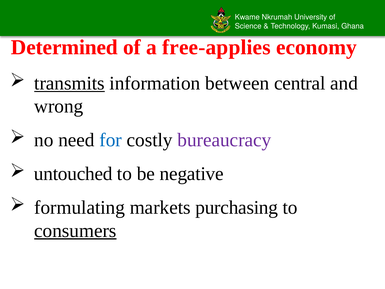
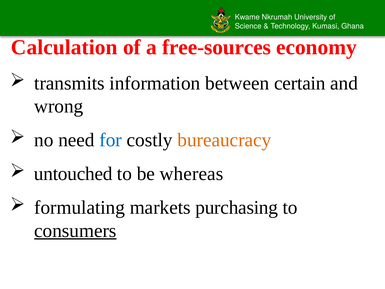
Determined: Determined -> Calculation (64, 47)
free-applies: free-applies -> free-sources (217, 47)
transmits underline: present -> none (69, 83)
central: central -> certain (300, 83)
bureaucracy colour: purple -> orange (224, 140)
negative: negative -> whereas (192, 174)
